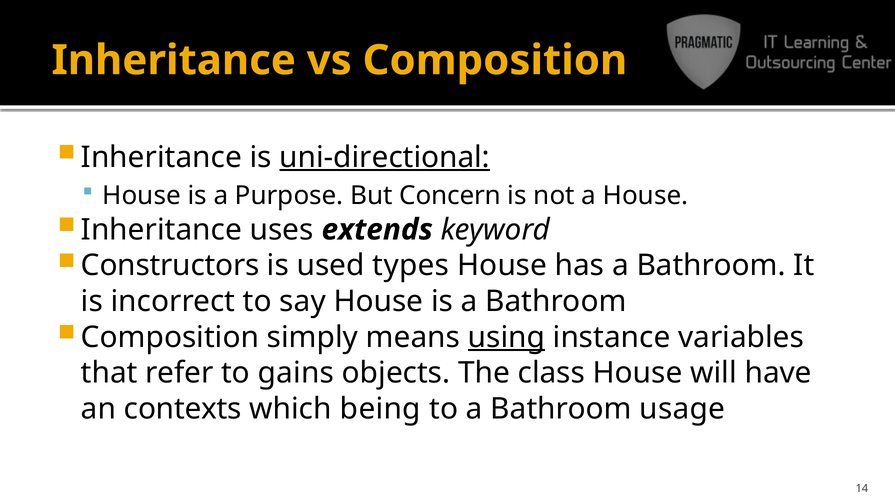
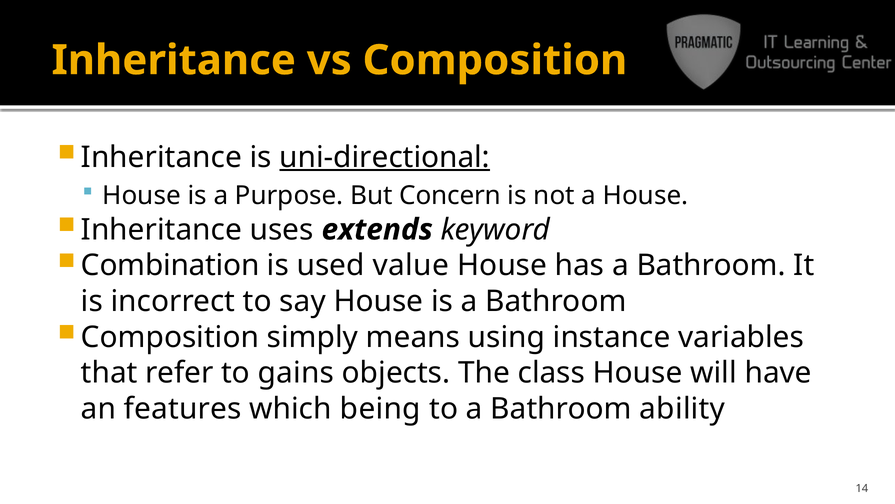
Constructors: Constructors -> Combination (170, 265)
types: types -> value (411, 265)
using underline: present -> none (506, 337)
contexts: contexts -> features (183, 408)
usage: usage -> ability (682, 408)
